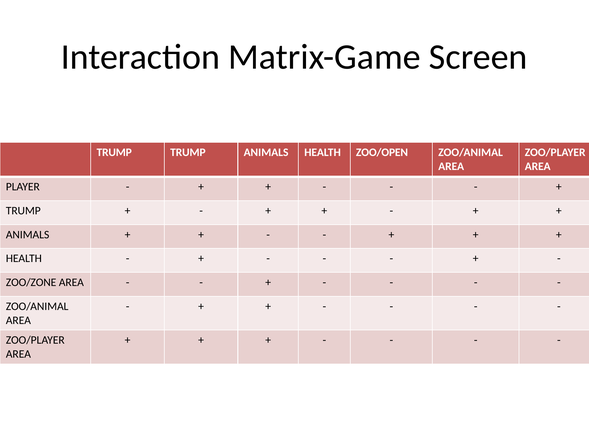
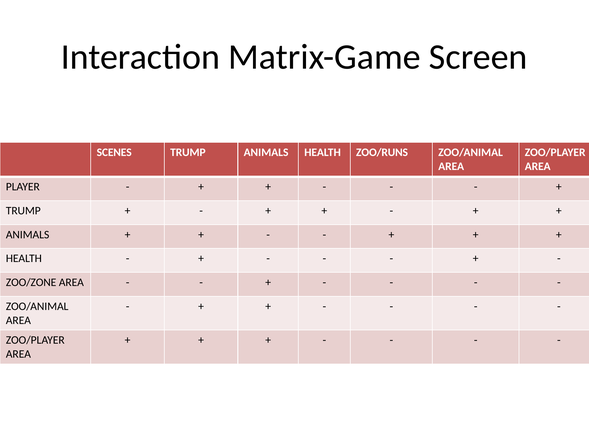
TRUMP: TRUMP -> SCENES (114, 152)
ZOO/OPEN: ZOO/OPEN -> ZOO/RUNS (382, 152)
